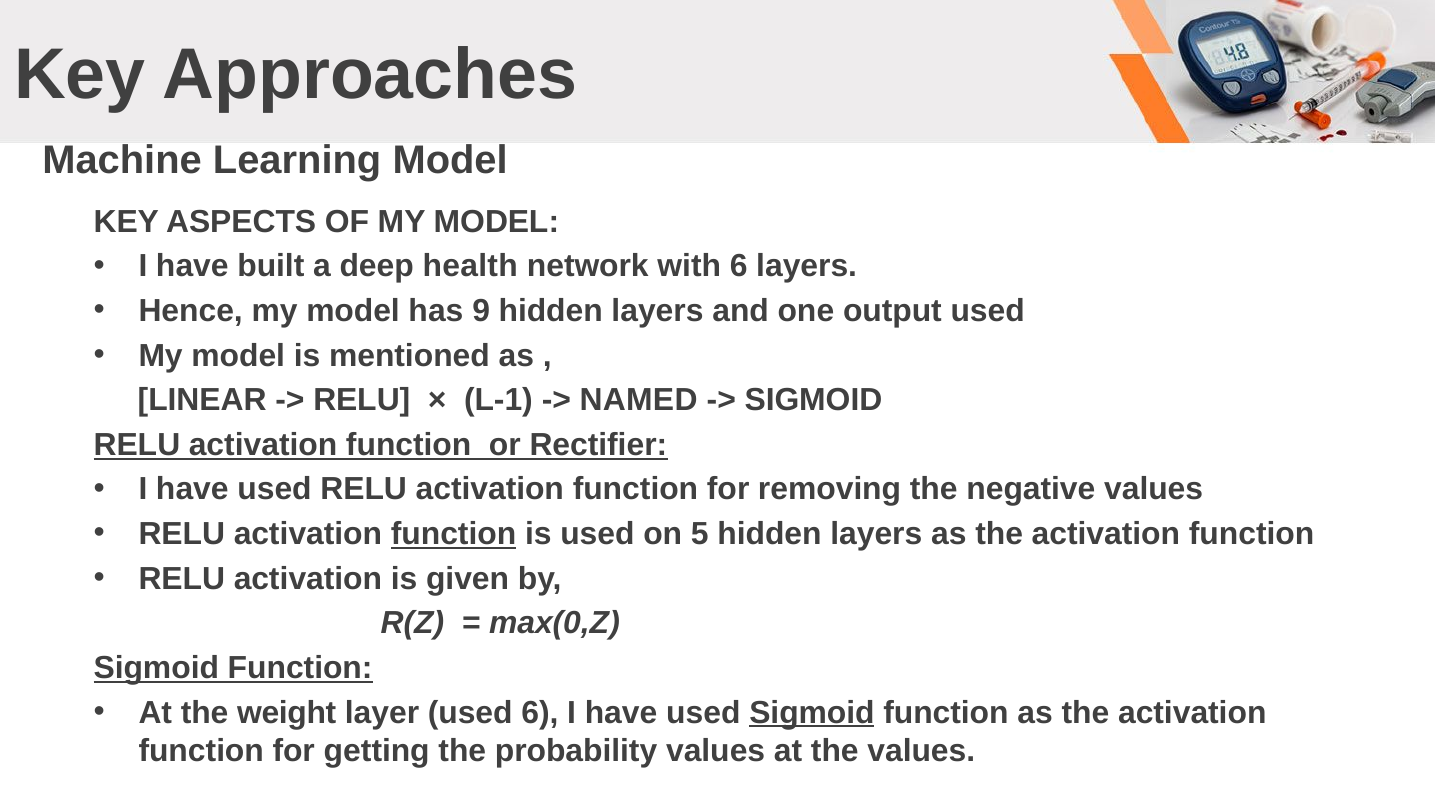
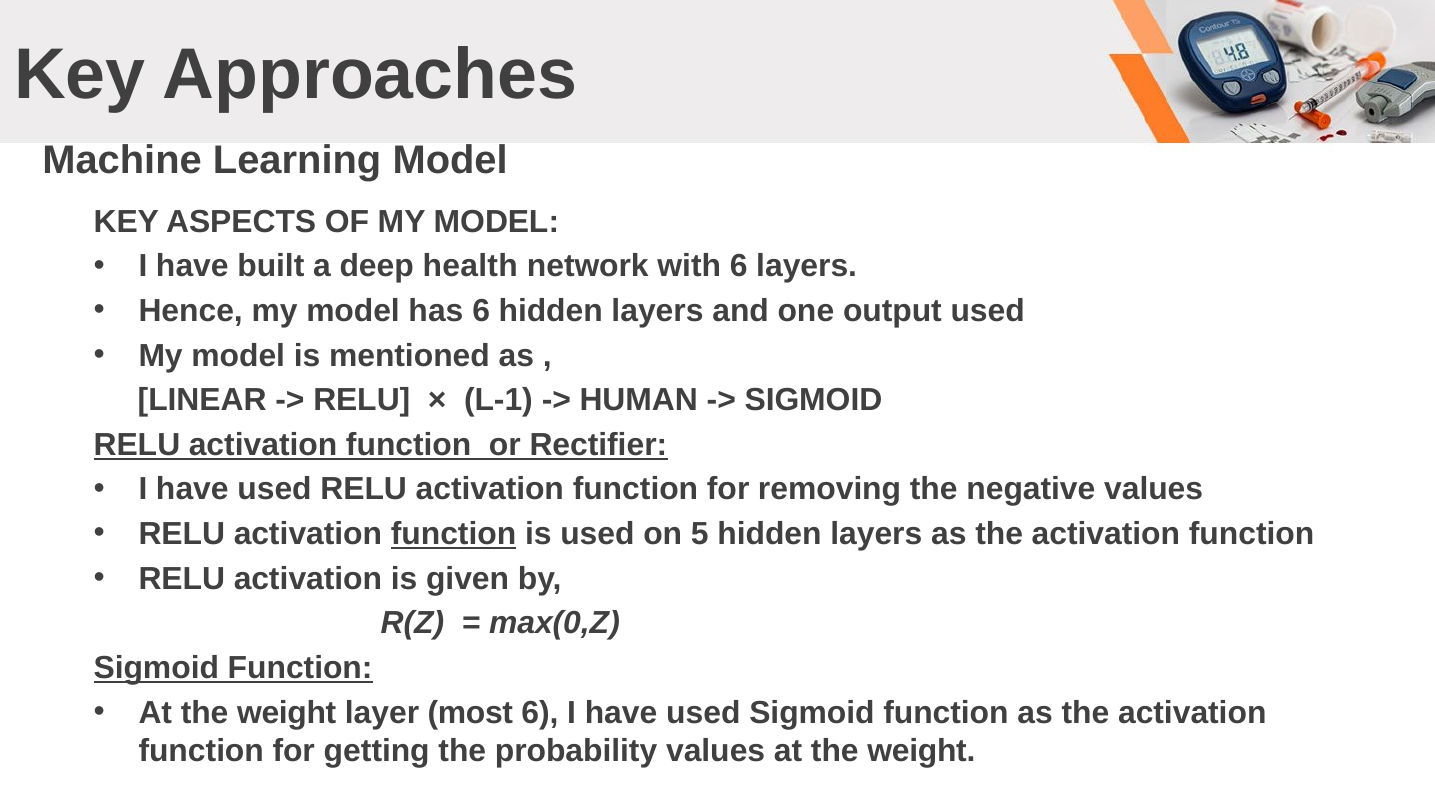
has 9: 9 -> 6 (481, 311)
NAMED: NAMED -> HUMAN (639, 400)
layer used: used -> most (470, 713)
Sigmoid underline: present -> none (812, 713)
values at the values: values -> weight (921, 751)
